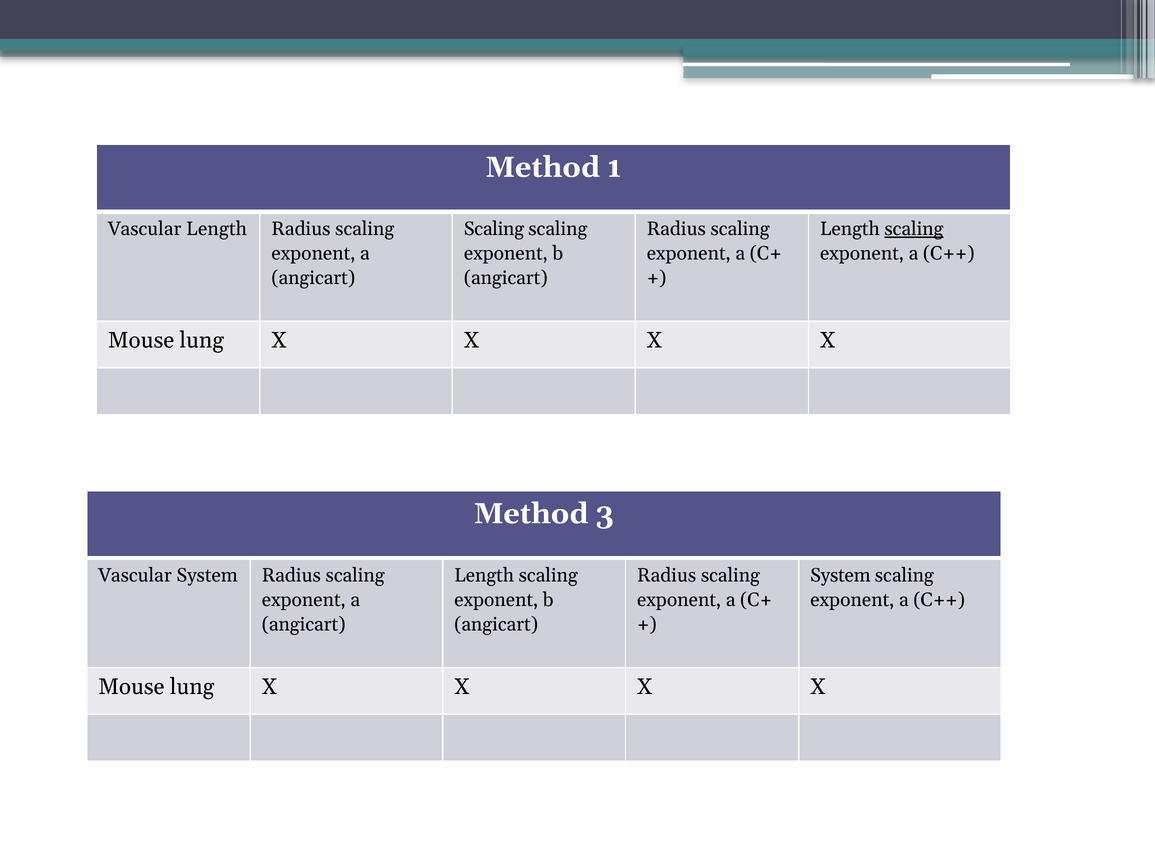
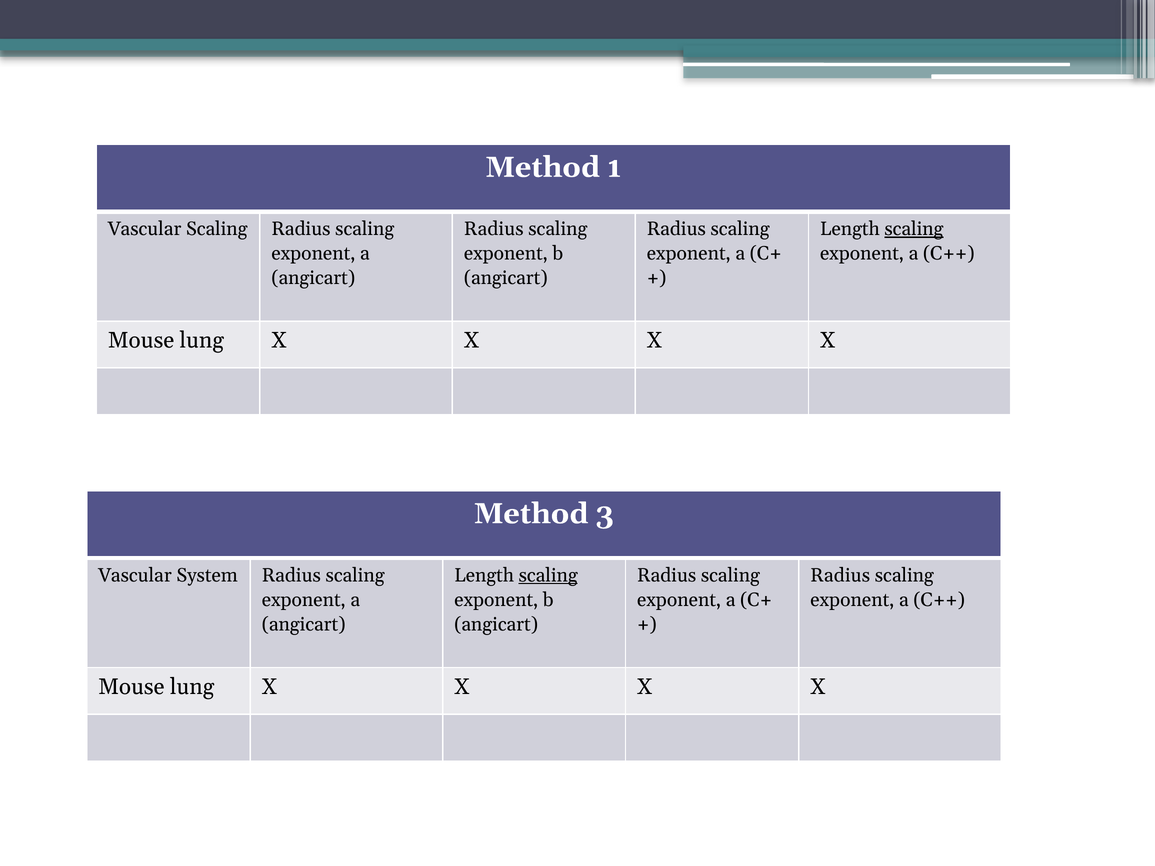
Vascular Length: Length -> Scaling (217, 229)
Scaling: Scaling -> Radius (494, 229)
scaling underline: none -> present (548, 576)
System: System -> Radius (840, 576)
